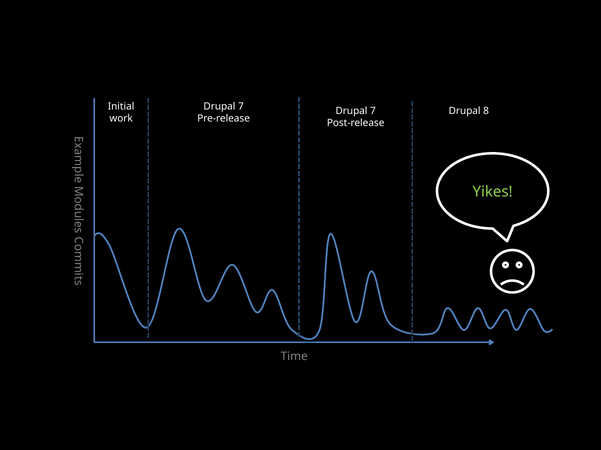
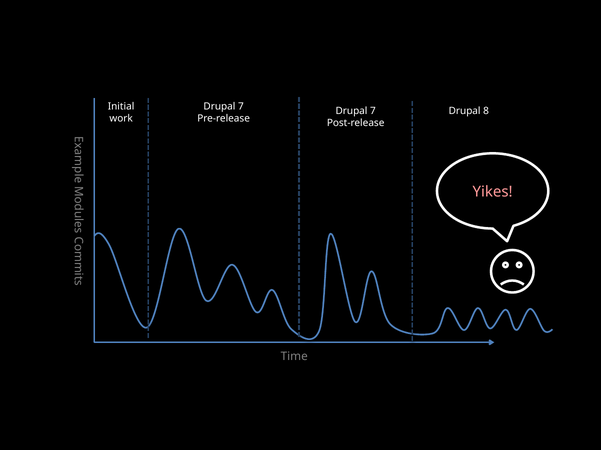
Yikes colour: light green -> pink (493, 192)
